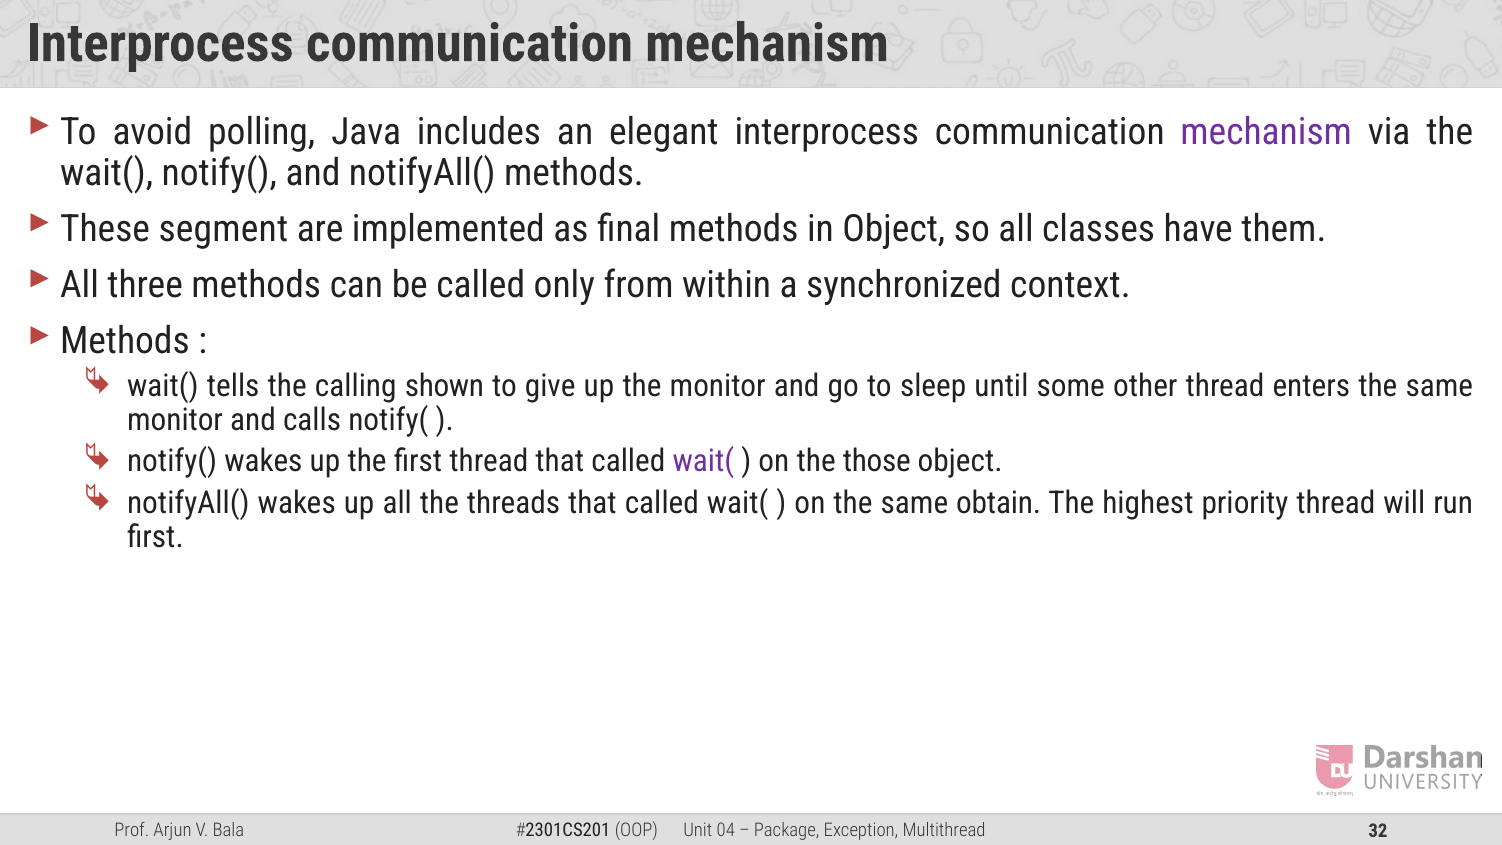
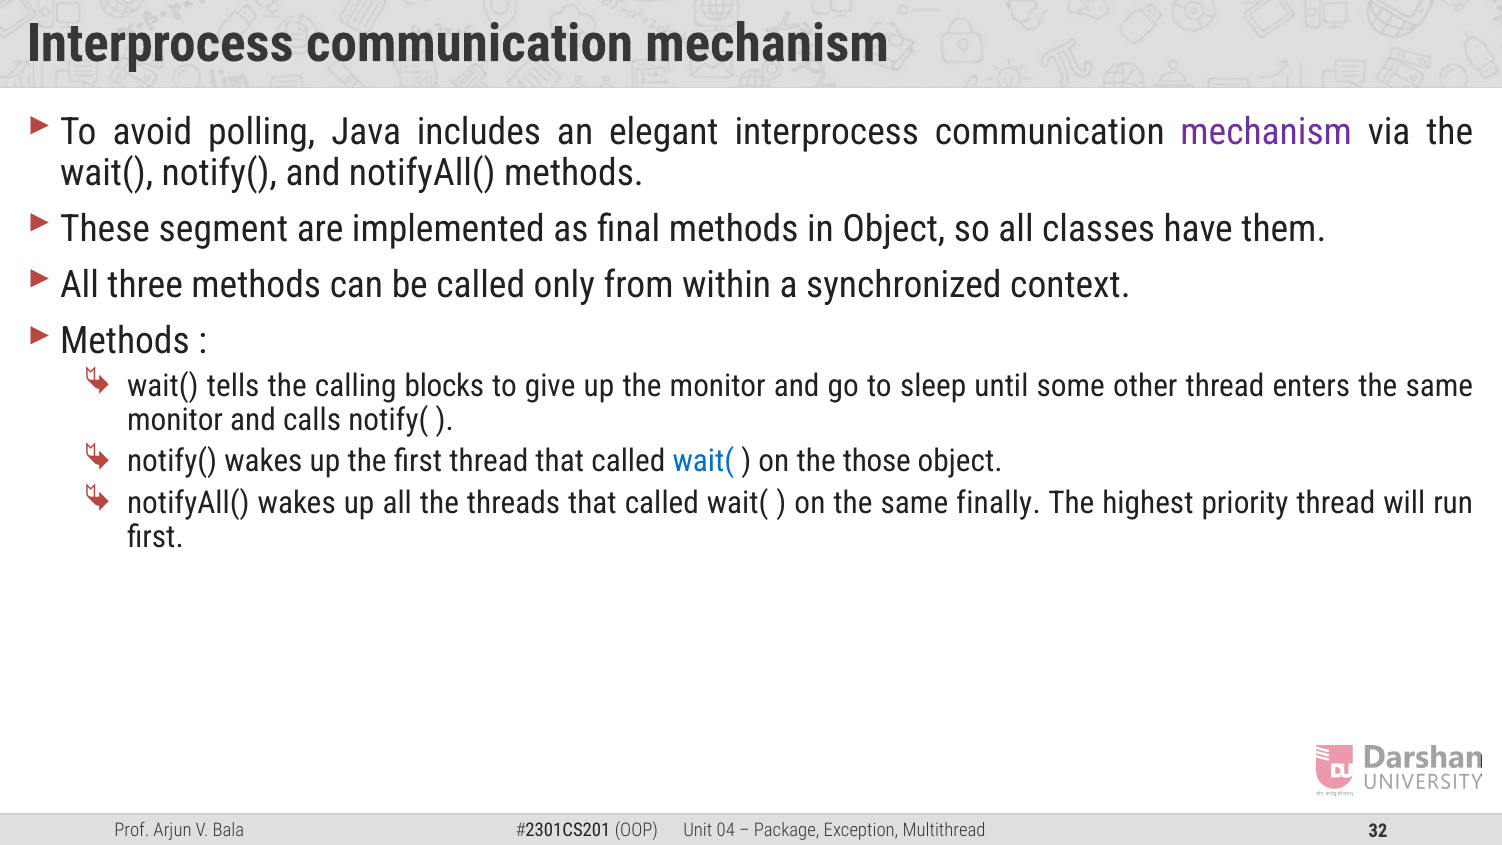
shown: shown -> blocks (444, 386)
wait( colour: purple -> blue (703, 462)
obtain: obtain -> finally (998, 503)
